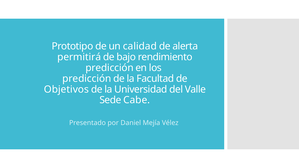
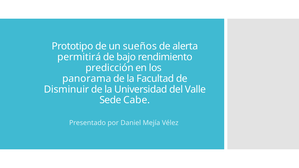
calidad: calidad -> sueños (140, 46)
predicción: predicción -> panorama (87, 79)
Objetivos: Objetivos -> Disminuir (66, 89)
